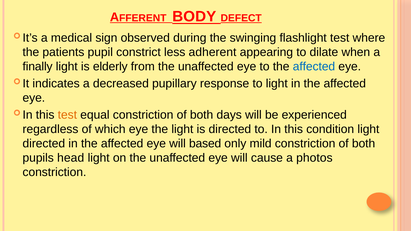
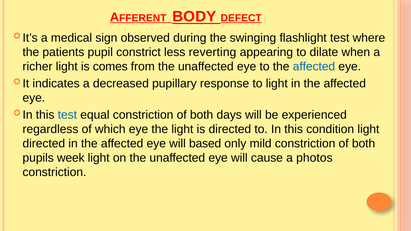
adherent: adherent -> reverting (213, 52)
finally: finally -> richer (38, 67)
elderly: elderly -> comes (110, 67)
test colour: orange -> blue (67, 115)
head: head -> week (71, 158)
